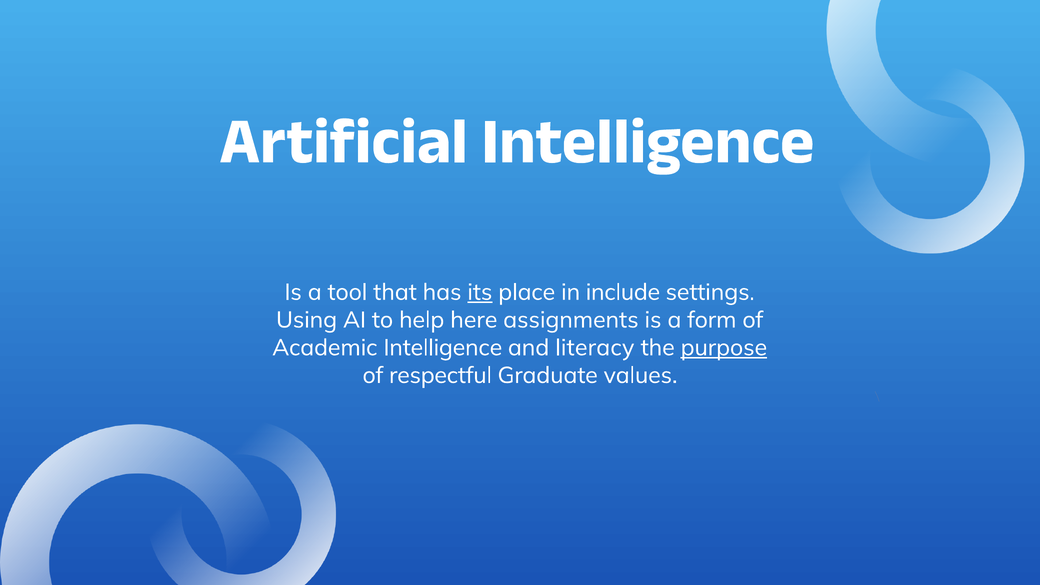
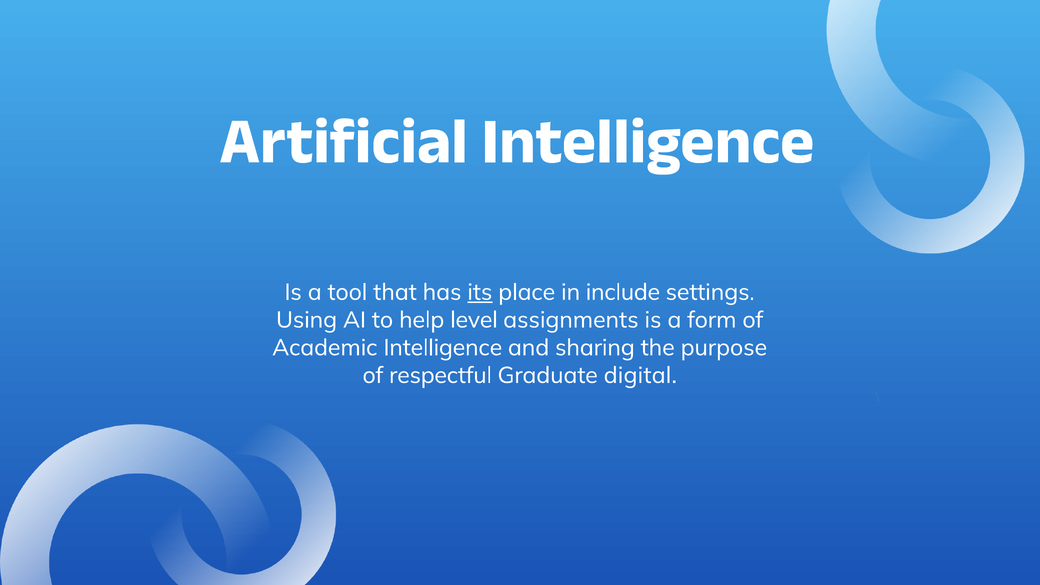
here: here -> level (474, 320)
literacy: literacy -> sharing (595, 348)
purpose underline: present -> none (724, 348)
values: values -> digital (640, 375)
